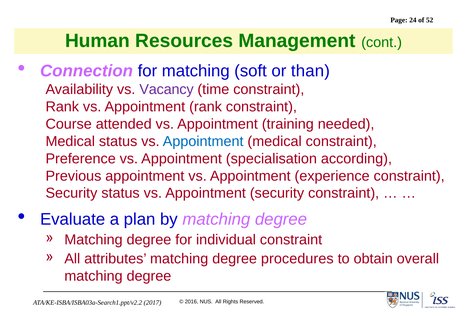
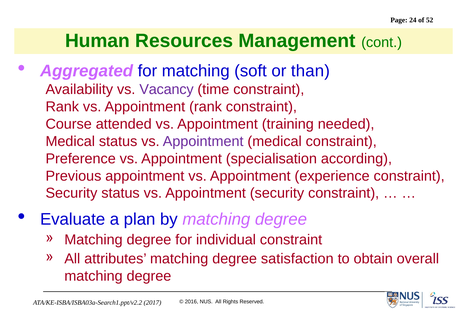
Connection: Connection -> Aggregated (87, 71)
Appointment colour: blue -> purple (203, 141)
procedures: procedures -> satisfaction (297, 258)
